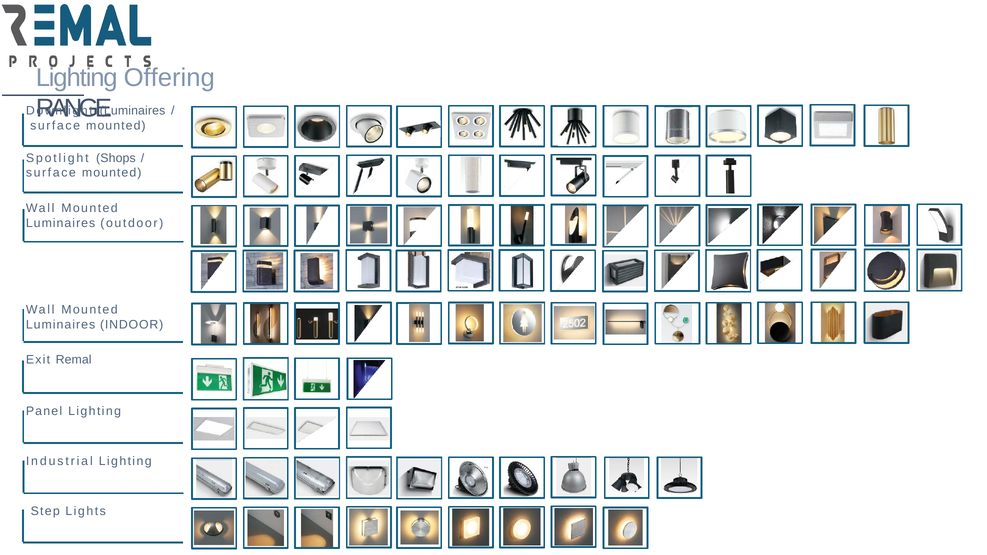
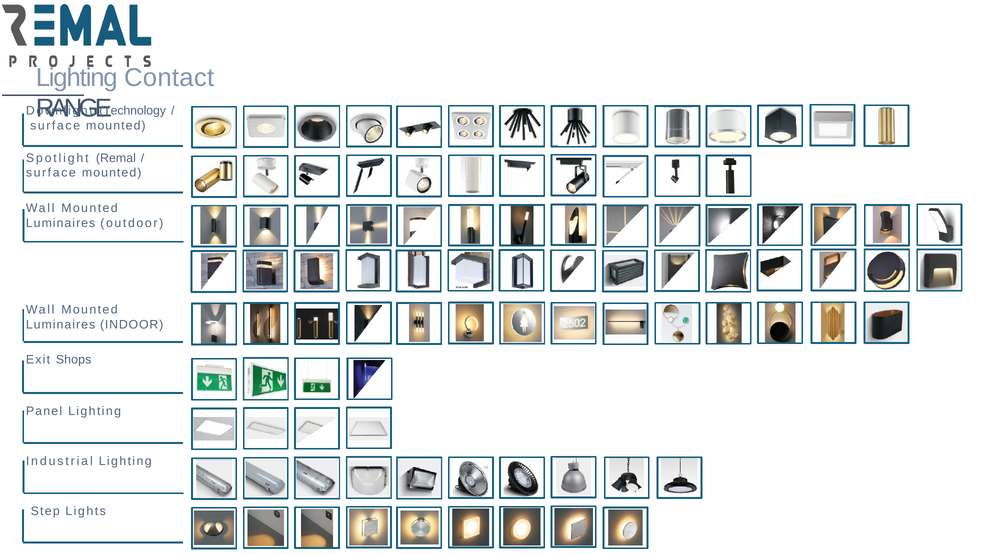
Offering: Offering -> Contact (169, 78)
Luminaires: Luminaires -> Technology (133, 111)
Shops: Shops -> Remal (116, 158)
Remal: Remal -> Shops (74, 360)
